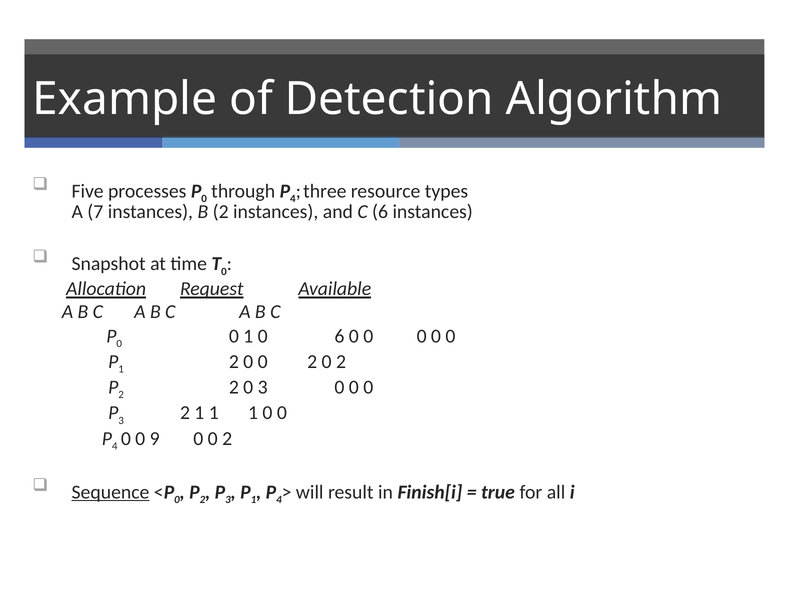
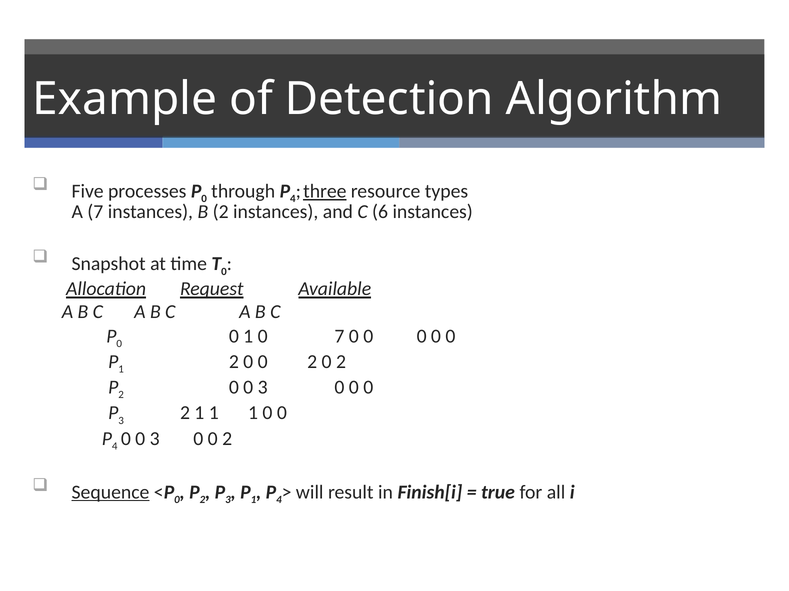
three underline: none -> present (325, 192)
0 6: 6 -> 7 (339, 336)
2: 2 -> 0 (234, 388)
9: 9 -> 3 (155, 439)
